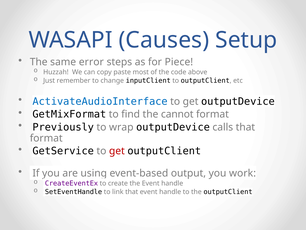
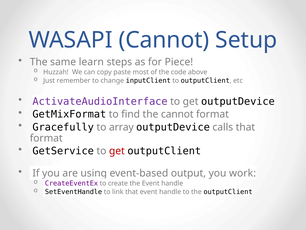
WASAPI Causes: Causes -> Cannot (164, 40)
error: error -> learn (91, 62)
ActivateAudioInterface colour: blue -> purple (100, 101)
Previously: Previously -> Gracefully (63, 127)
wrap: wrap -> array (121, 127)
